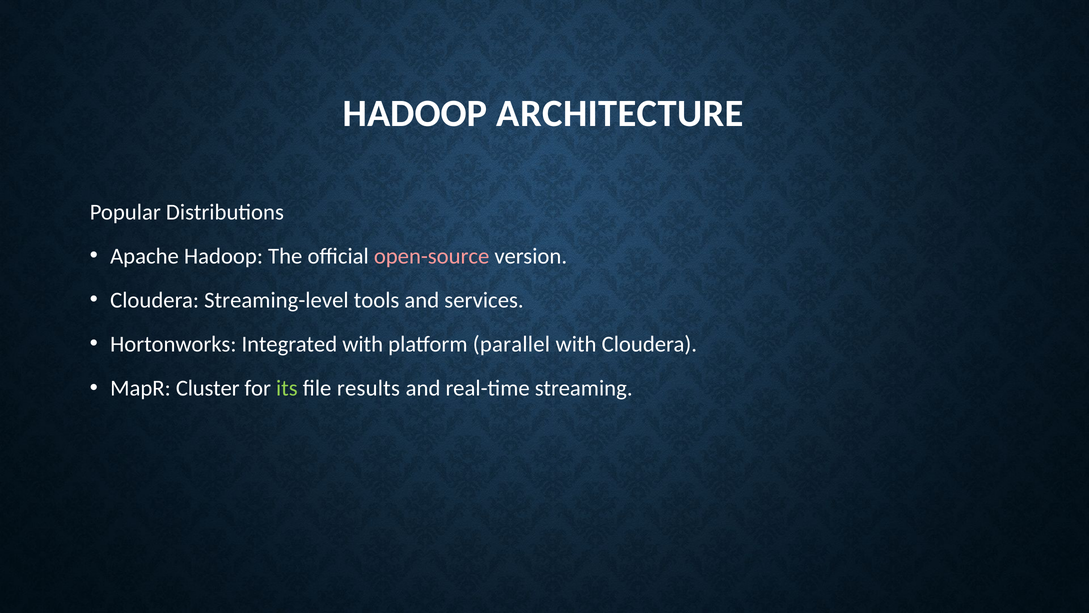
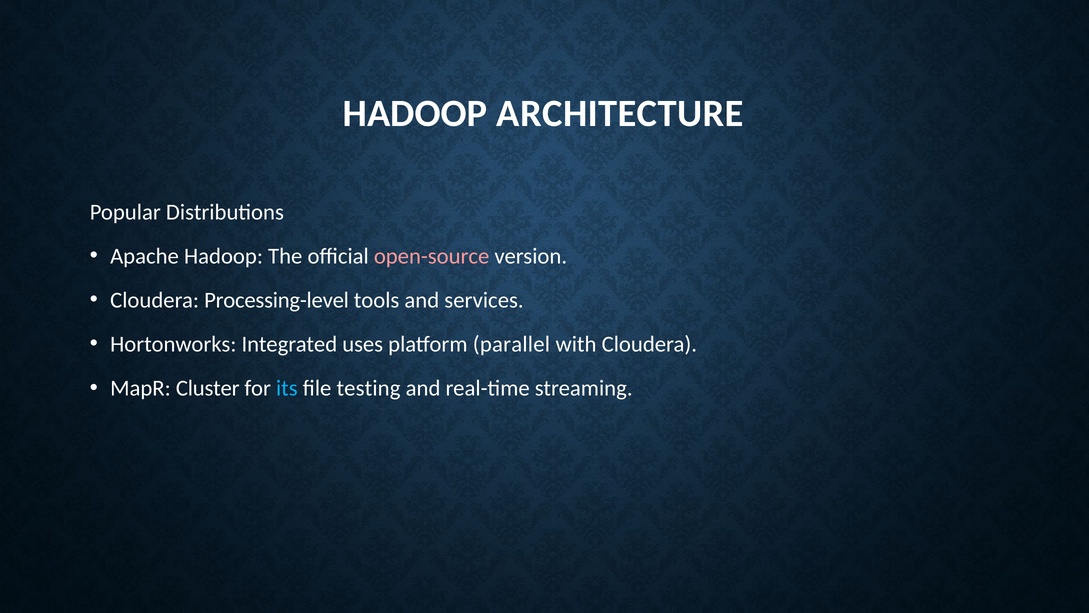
Streaming-level: Streaming-level -> Processing-level (277, 300)
Integrated with: with -> uses (363, 344)
its colour: light green -> light blue (287, 388)
results: results -> testing (368, 388)
